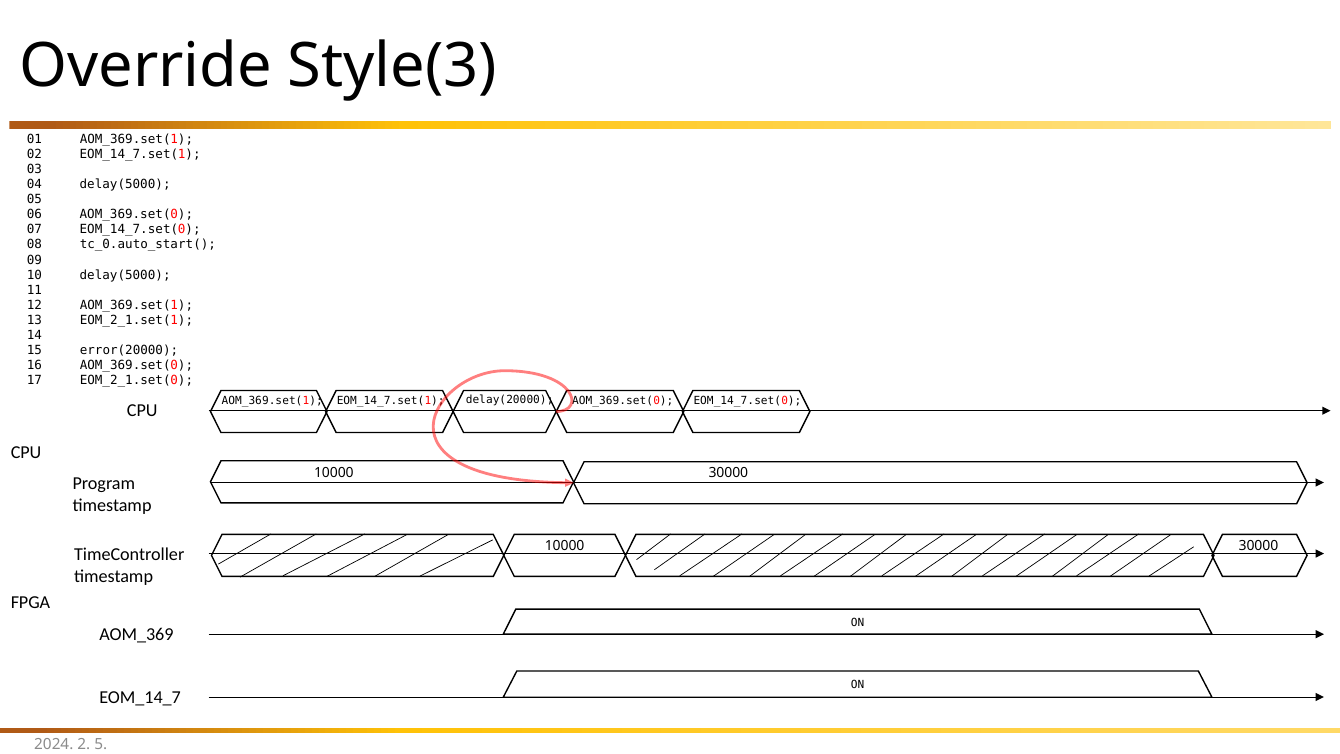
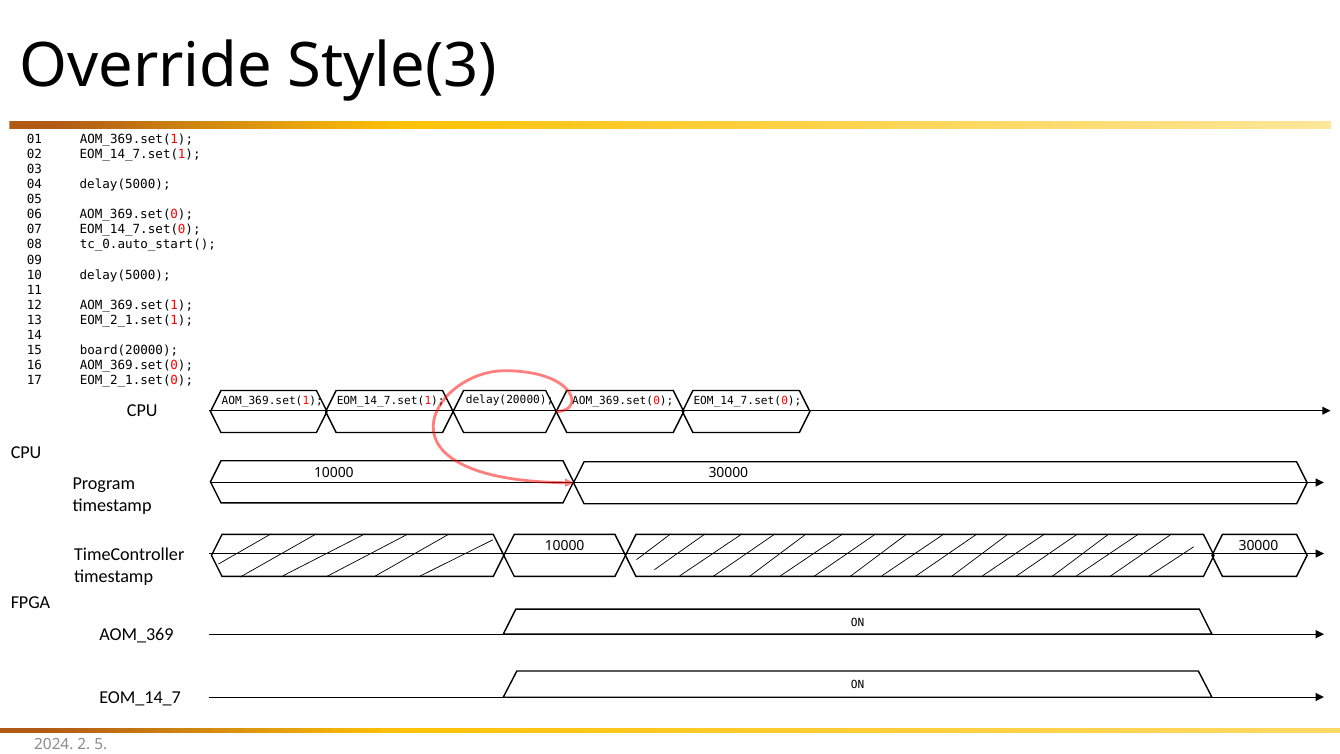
error(20000: error(20000 -> board(20000 (129, 350)
